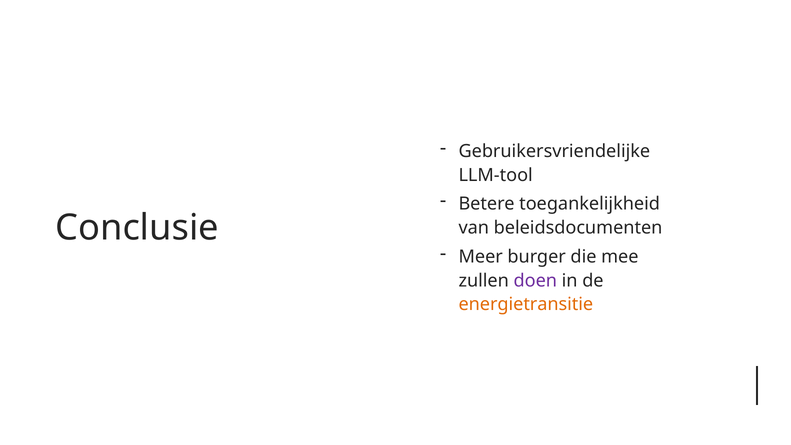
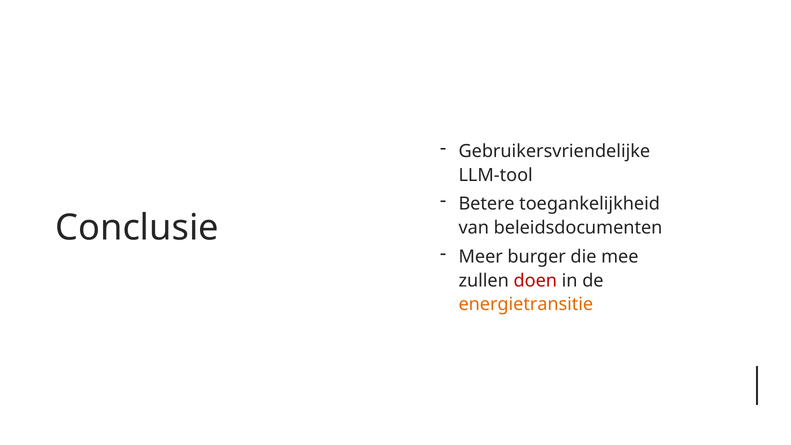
doen colour: purple -> red (535, 281)
